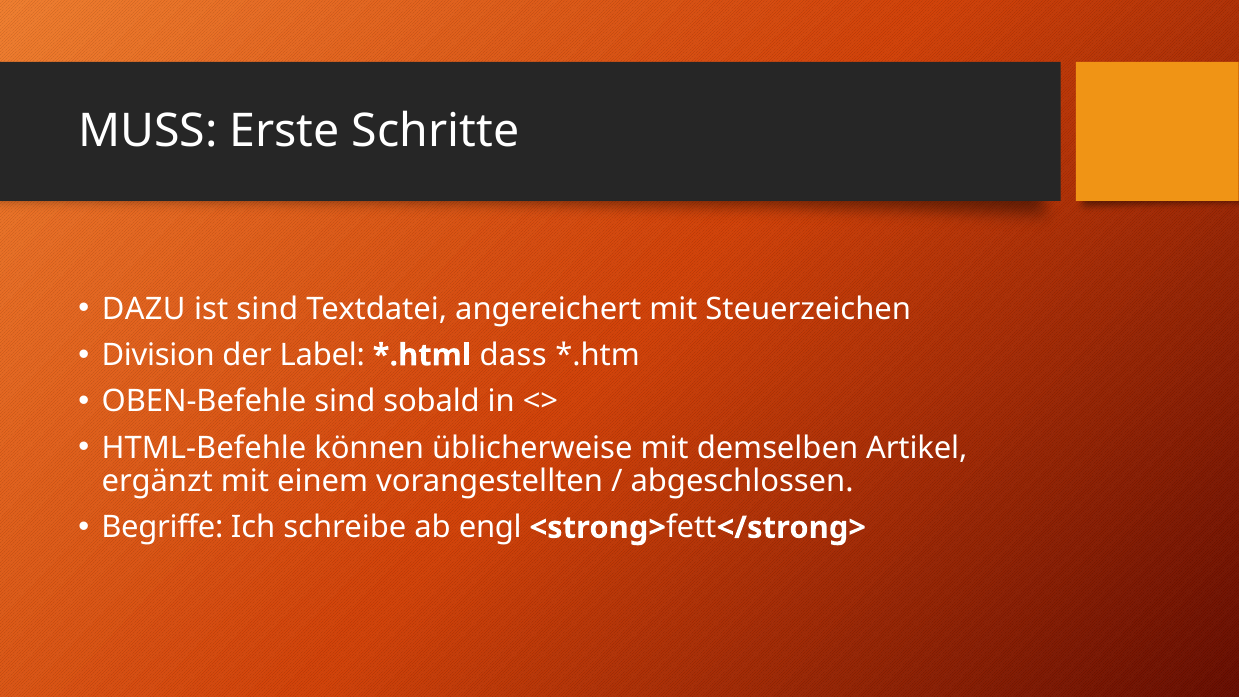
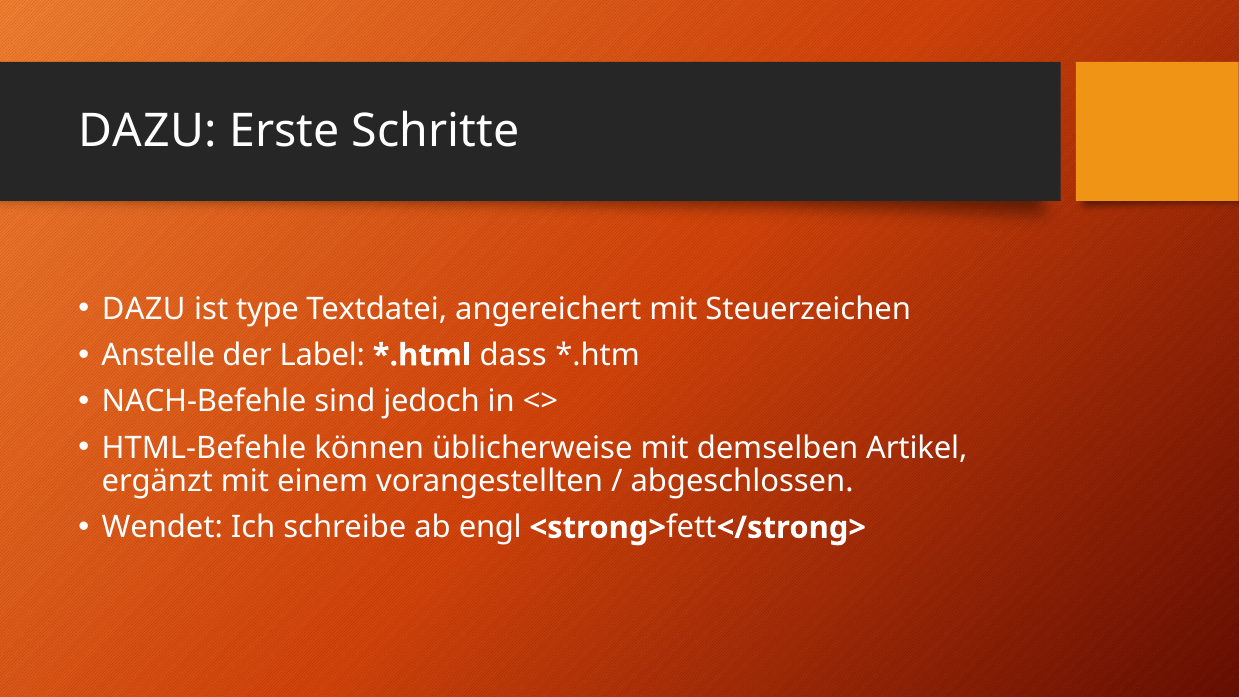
MUSS: MUSS -> DAZU (148, 131)
ist sind: sind -> type (267, 309)
Division: Division -> Anstelle (158, 355)
OBEN-Befehle: OBEN-Befehle -> NACH-Befehle (204, 401)
sobald: sobald -> jedoch (432, 401)
Begriffe: Begriffe -> Wendet (162, 528)
